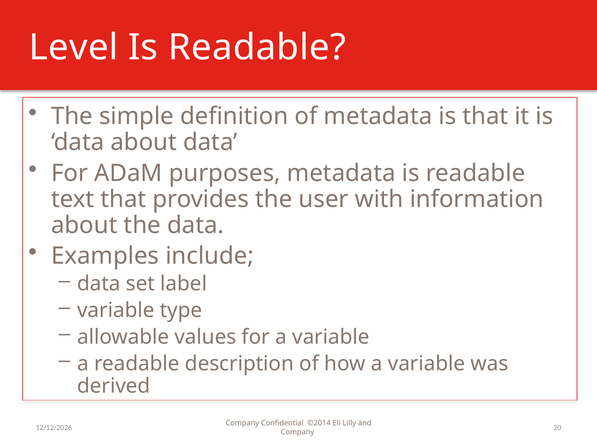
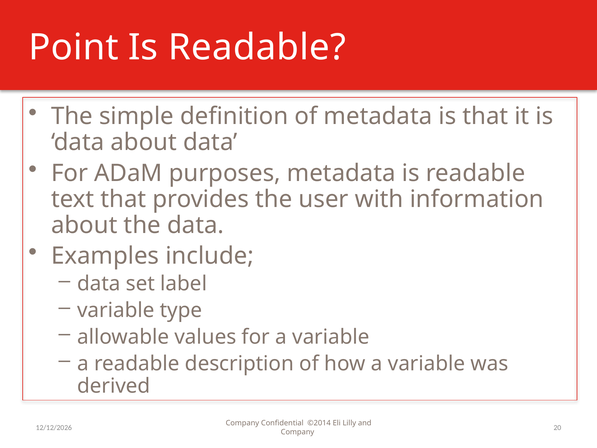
Level: Level -> Point (74, 48)
